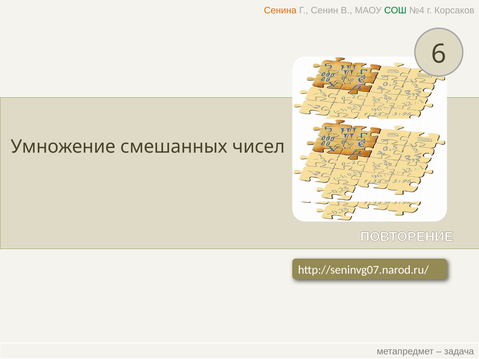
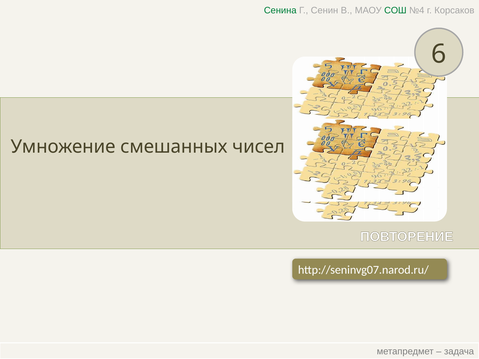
Сенина colour: orange -> green (280, 10)
